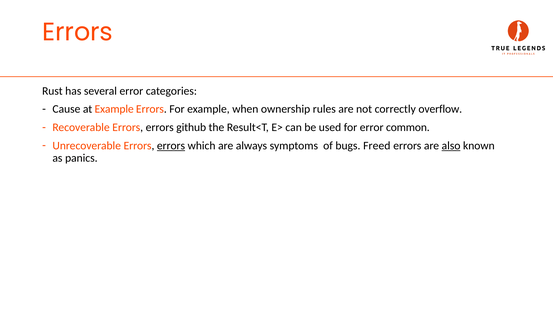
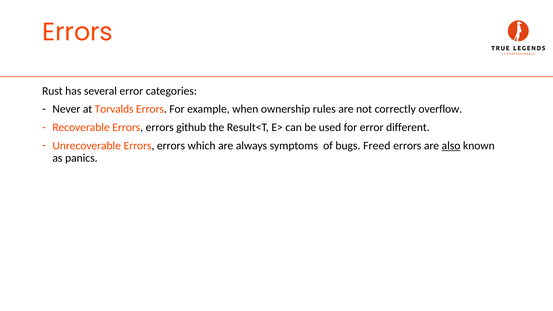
Cause: Cause -> Never (66, 109)
at Example: Example -> Torvalds (114, 109)
common: common -> different (408, 127)
errors underline: present -> none (171, 146)
